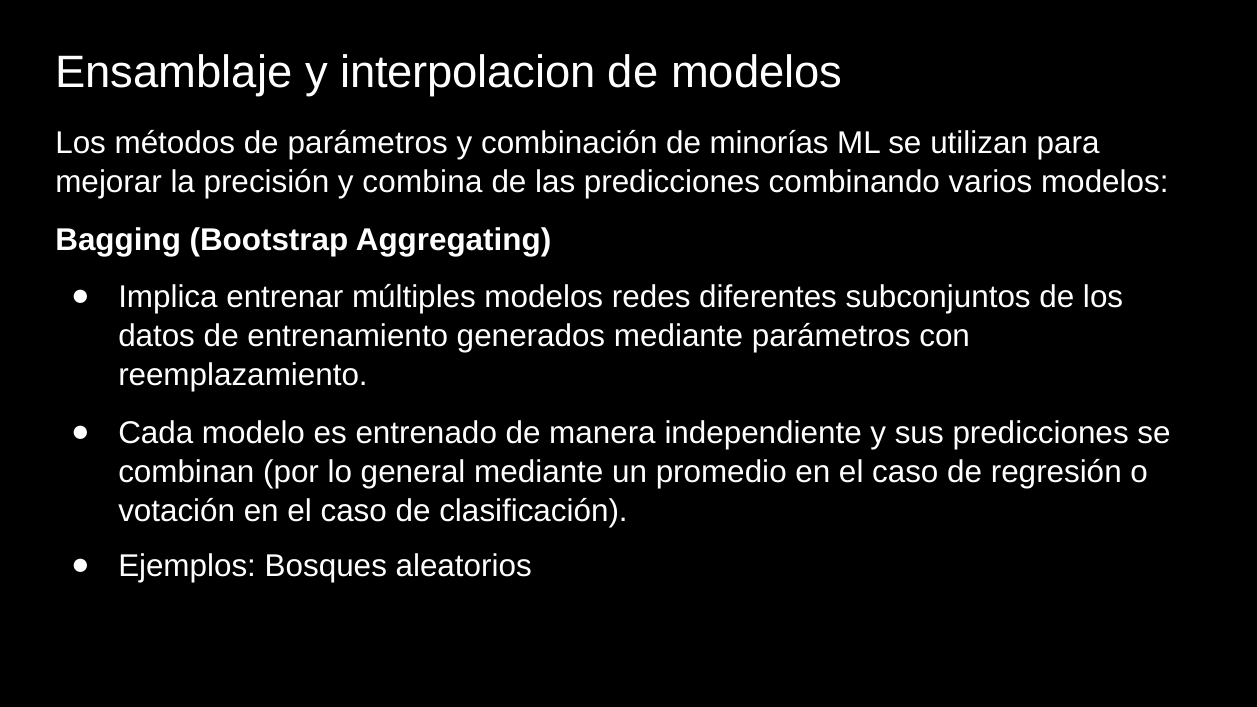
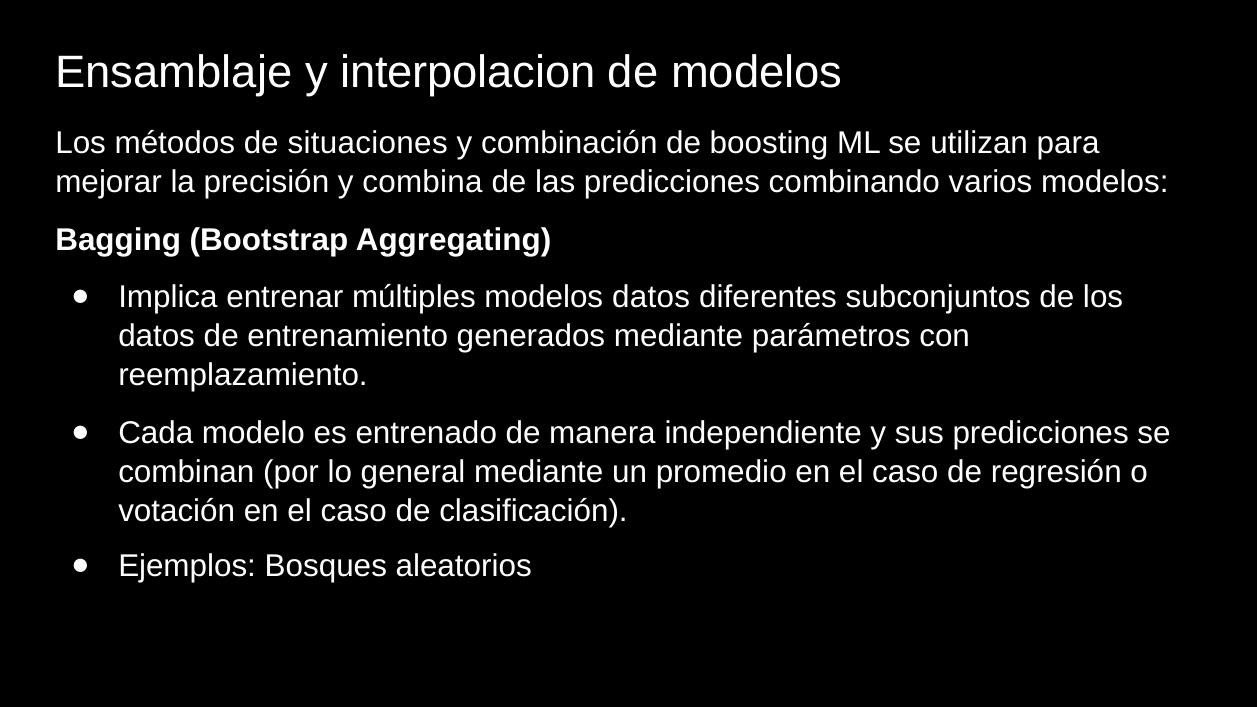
de parámetros: parámetros -> situaciones (368, 143)
minorías: minorías -> boosting (769, 143)
modelos redes: redes -> datos (651, 298)
